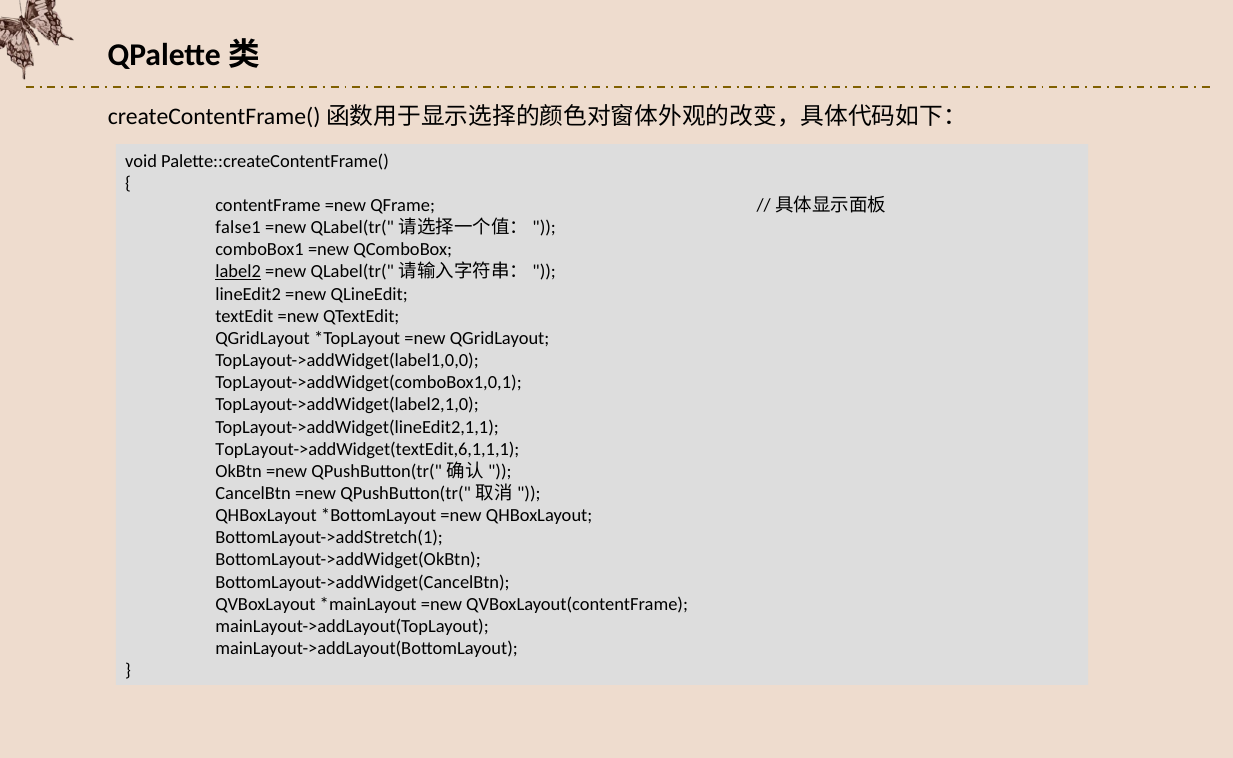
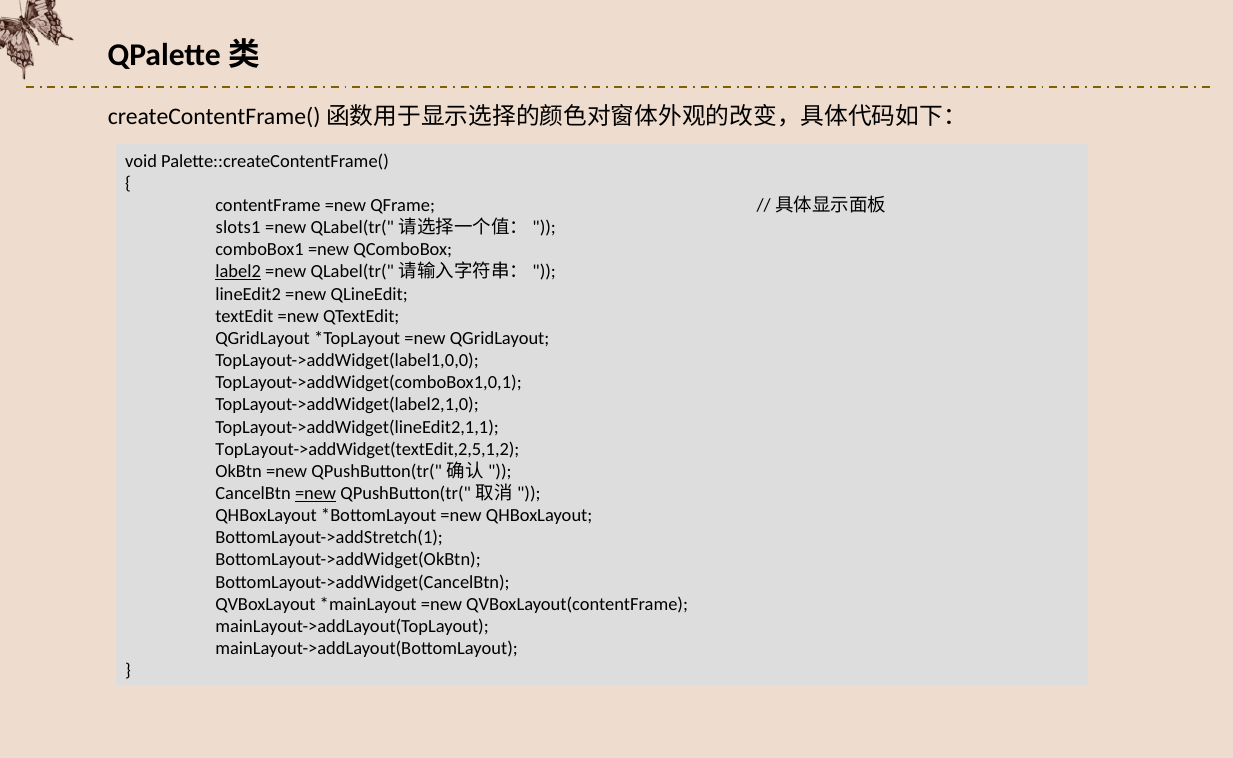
false1: false1 -> slots1 (238, 228)
TopLayout->addWidget(textEdit,6,1,1,1: TopLayout->addWidget(textEdit,6,1,1,1 -> TopLayout->addWidget(textEdit,2,5,1,2 (367, 449)
=new underline: none -> present (316, 494)
